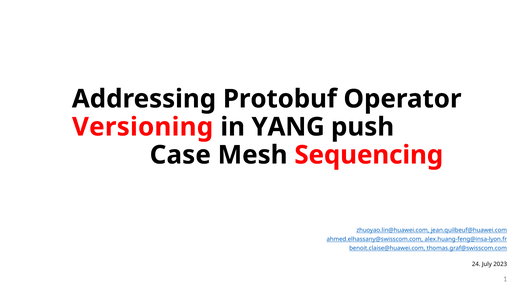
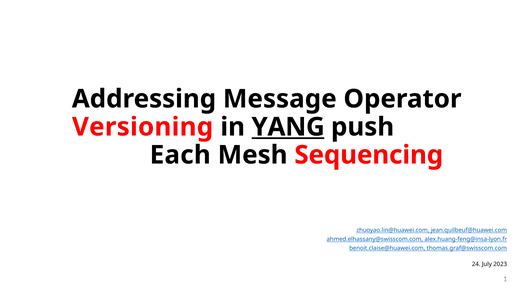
Protobuf: Protobuf -> Message (280, 99)
YANG underline: none -> present (288, 127)
Case: Case -> Each (180, 155)
